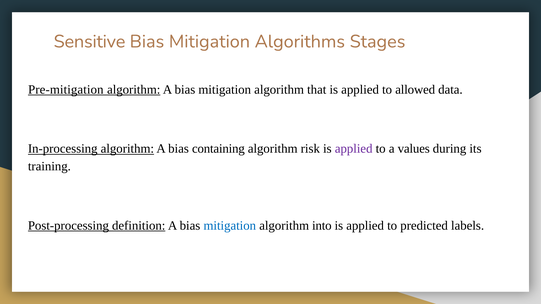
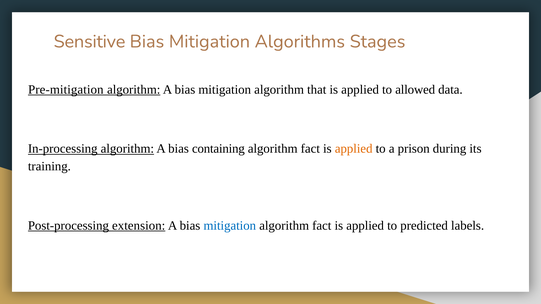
risk: risk -> fact (310, 149)
applied colour: purple -> orange (354, 149)
values: values -> prison (414, 149)
definition: definition -> extension (139, 226)
into: into -> fact (322, 226)
